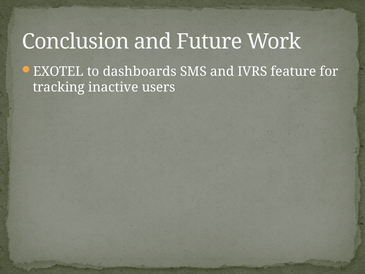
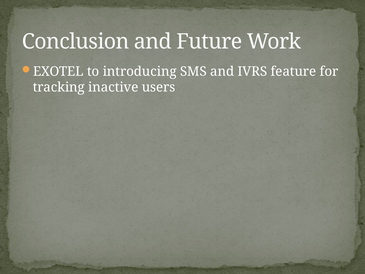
dashboards: dashboards -> introducing (140, 71)
